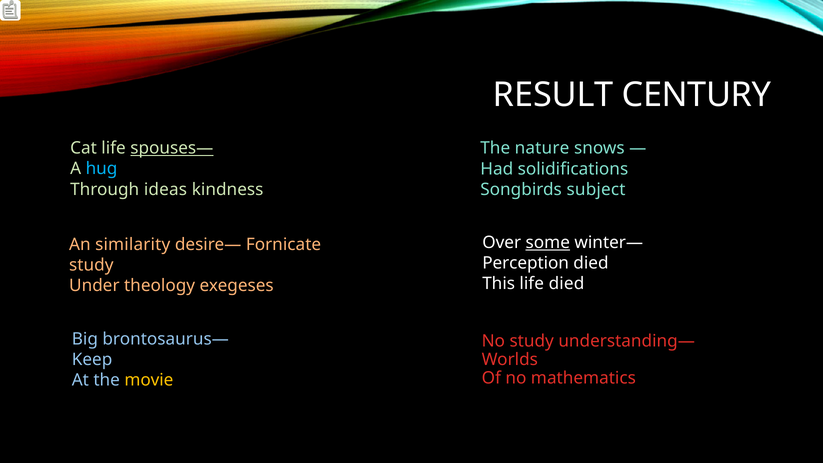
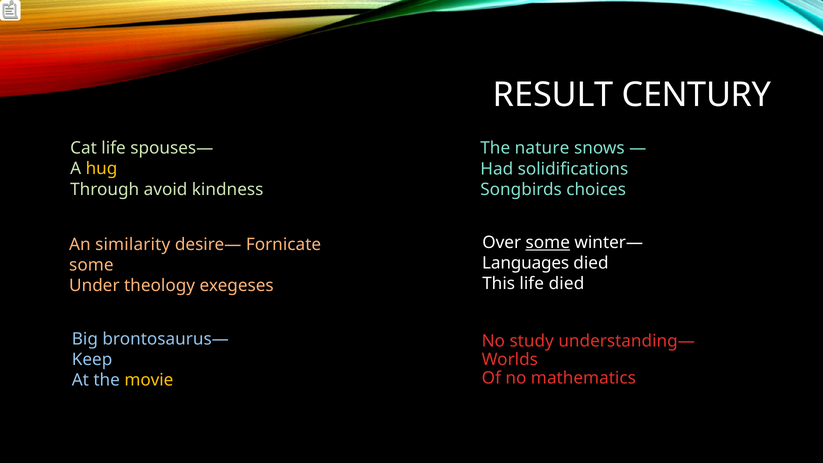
spouses— underline: present -> none (172, 148)
hug colour: light blue -> yellow (102, 169)
ideas: ideas -> avoid (166, 189)
subject: subject -> choices (596, 189)
Perception: Perception -> Languages (526, 263)
study: study -> some (91, 265)
